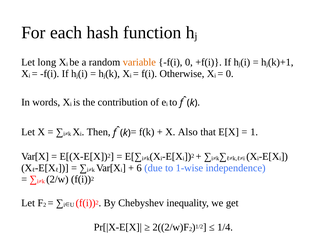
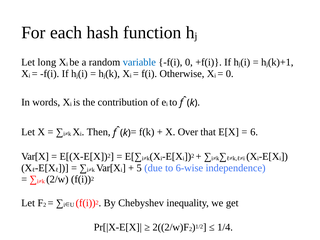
variable colour: orange -> blue (139, 62)
Also: Also -> Over (188, 132)
1: 1 -> 6 (254, 132)
6: 6 -> 5 (139, 168)
1-wise: 1-wise -> 6-wise (189, 168)
